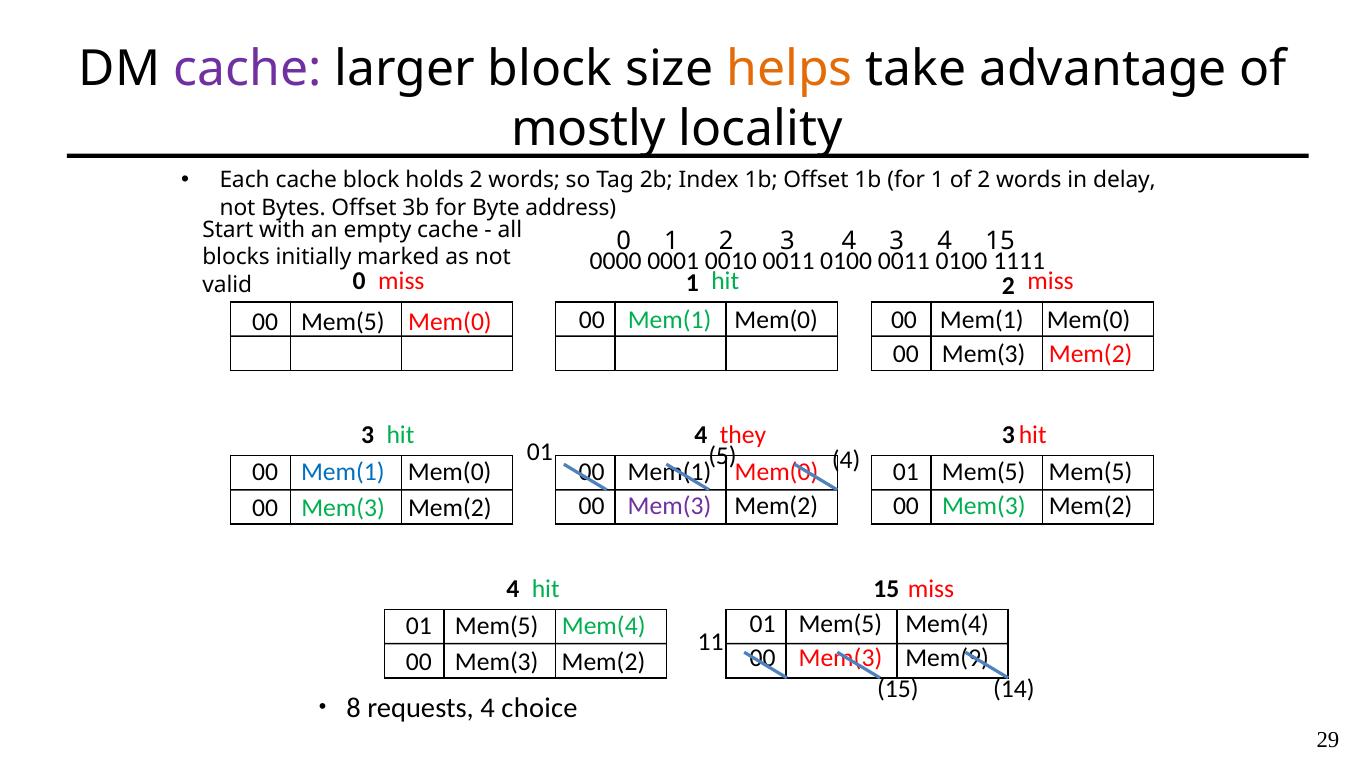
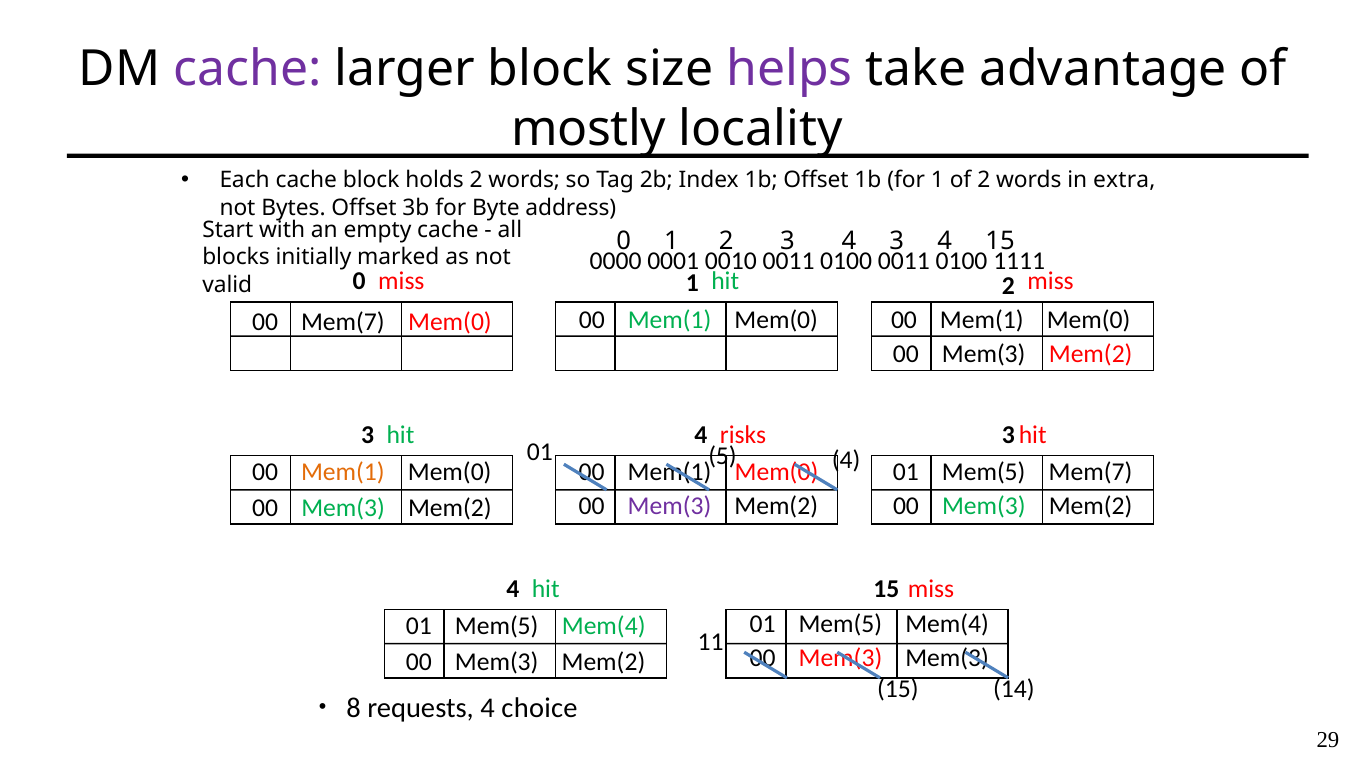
helps colour: orange -> purple (790, 69)
delay: delay -> extra (1124, 180)
00 Mem(5: Mem(5 -> Mem(7 (343, 322)
they: they -> risks (743, 435)
Mem(1 colour: blue -> orange (343, 472)
Mem(5 Mem(5: Mem(5 -> Mem(7 (1090, 472)
Mem(3 Mem(9: Mem(9 -> Mem(3 (947, 658)
